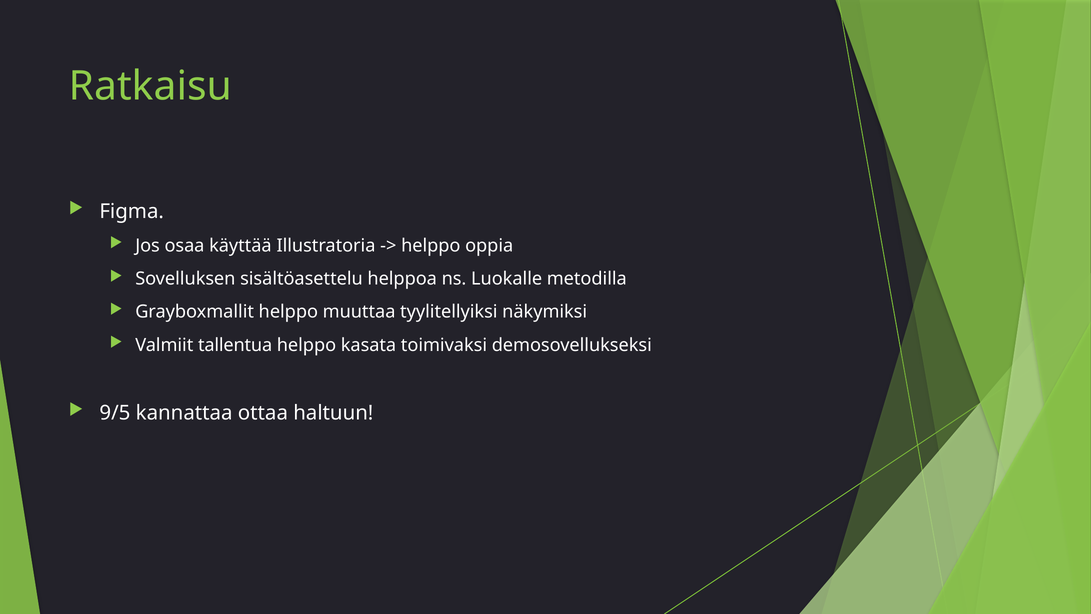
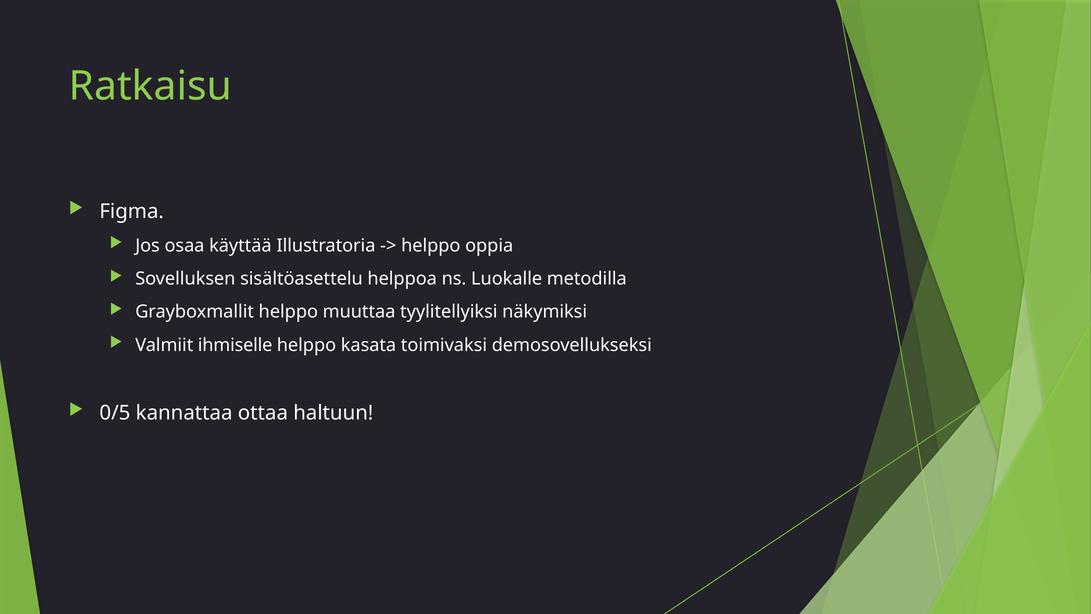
tallentua: tallentua -> ihmiselle (235, 345)
9/5: 9/5 -> 0/5 (115, 413)
